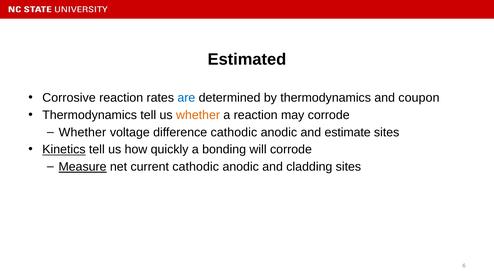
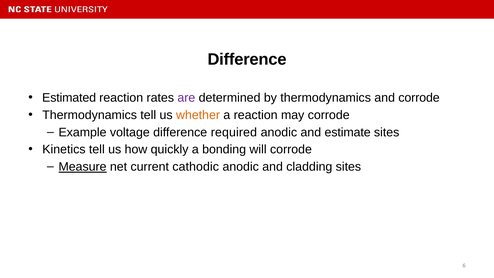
Estimated: Estimated -> Difference (247, 59)
Corrosive: Corrosive -> Estimated (69, 98)
are colour: blue -> purple (186, 98)
and coupon: coupon -> corrode (419, 98)
Whether: Whether -> Example (83, 132)
difference cathodic: cathodic -> required (234, 132)
Kinetics underline: present -> none (64, 150)
